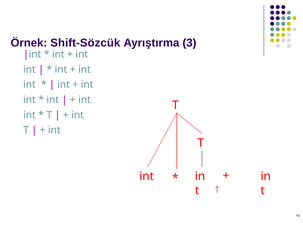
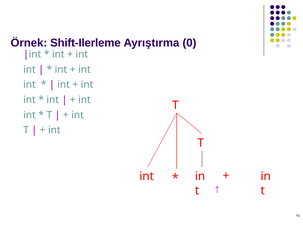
Shift-Sözcük: Shift-Sözcük -> Shift-Ilerleme (85, 43)
3: 3 -> 0 (189, 43)
